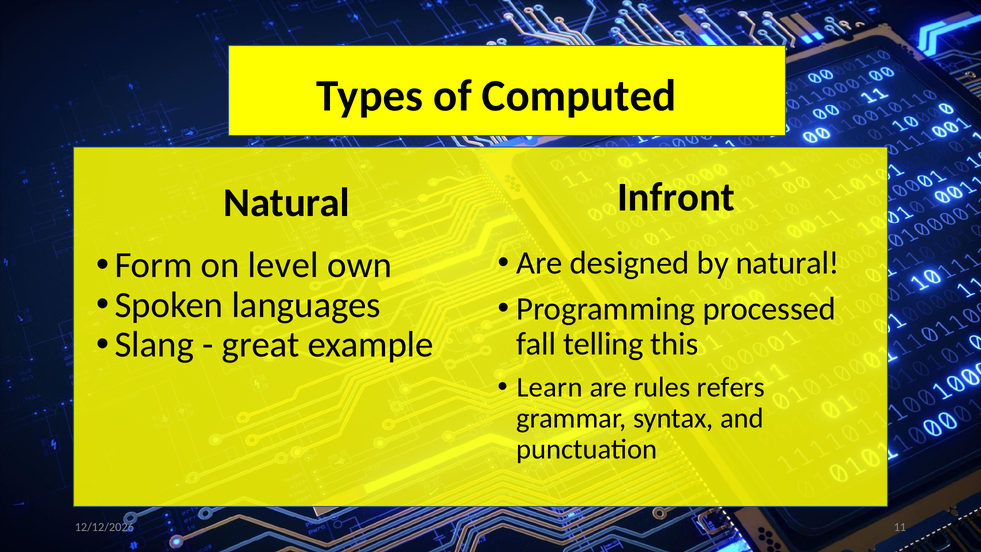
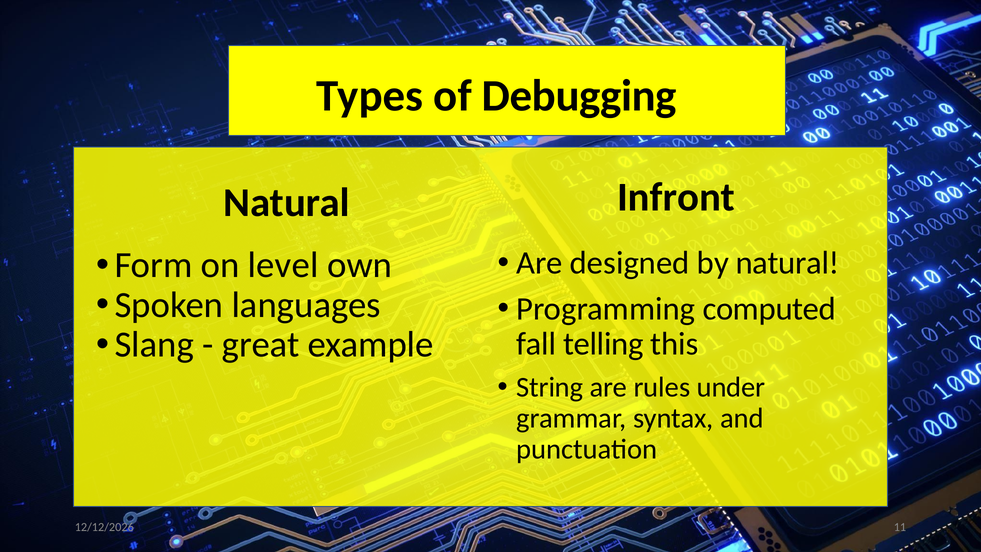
Computed: Computed -> Debugging (579, 96)
processed: processed -> computed (769, 309)
Learn: Learn -> String (550, 387)
refers: refers -> under (731, 387)
